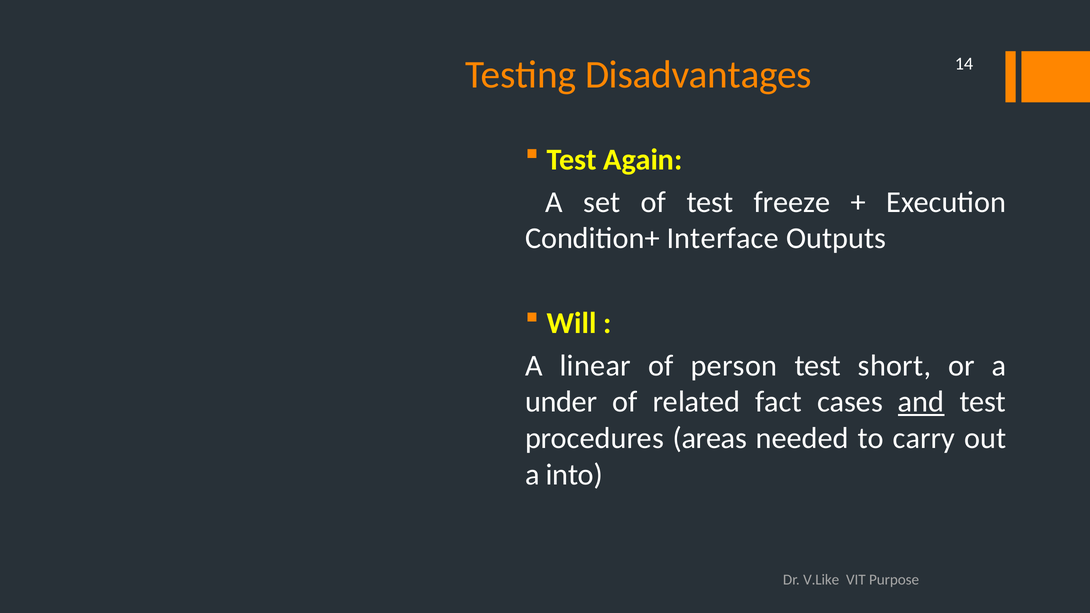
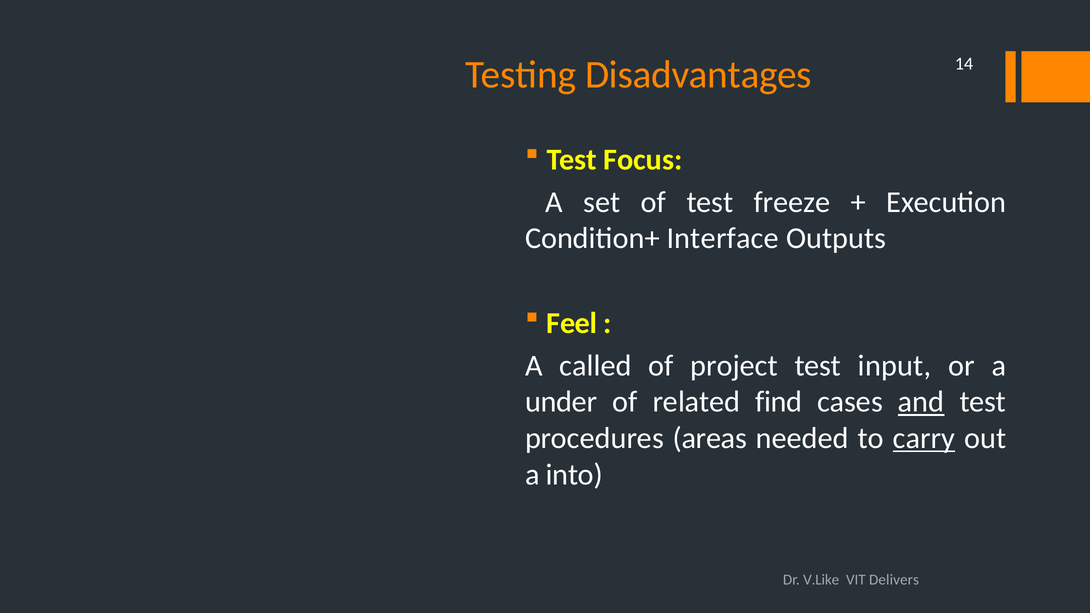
Again: Again -> Focus (643, 160)
Will: Will -> Feel (572, 323)
linear: linear -> called (595, 366)
person: person -> project (734, 366)
short: short -> input (895, 366)
fact: fact -> find (779, 402)
carry underline: none -> present (924, 438)
Purpose: Purpose -> Delivers (894, 580)
